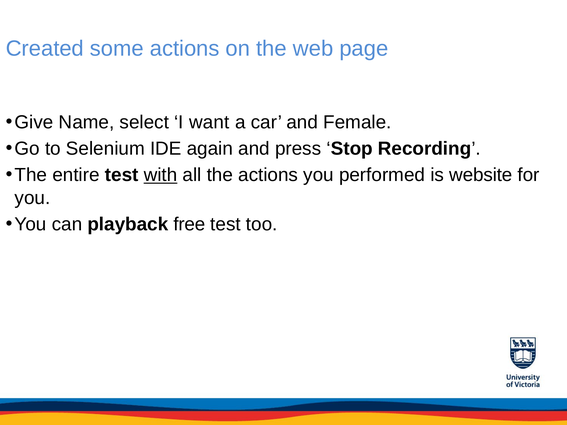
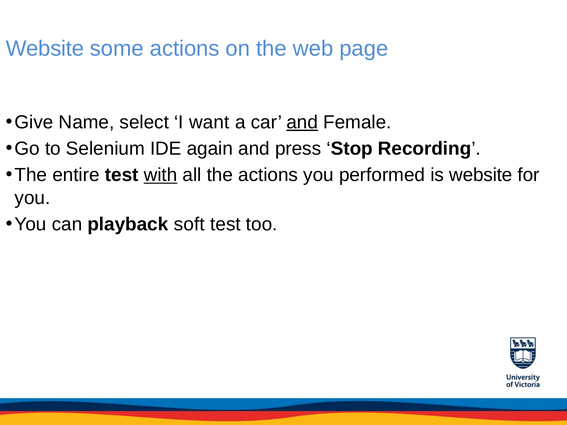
Created: Created -> Website (45, 49)
and underline: none -> present (302, 122)
free: free -> soft (189, 224)
